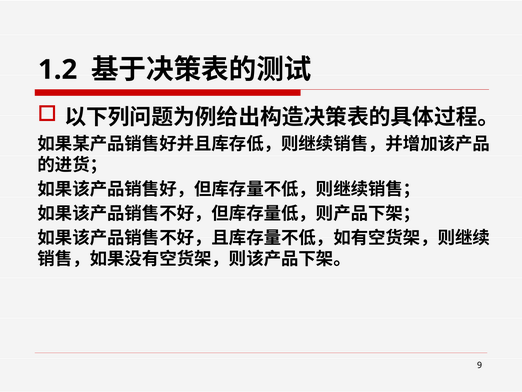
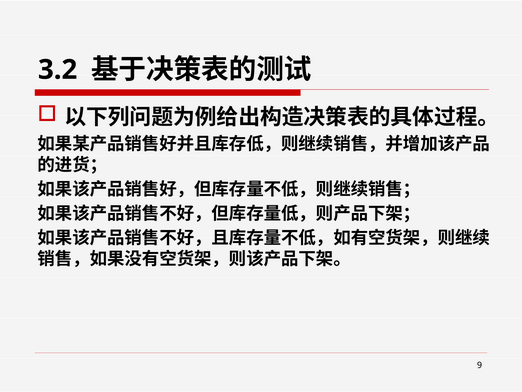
1.2: 1.2 -> 3.2 (58, 70)
